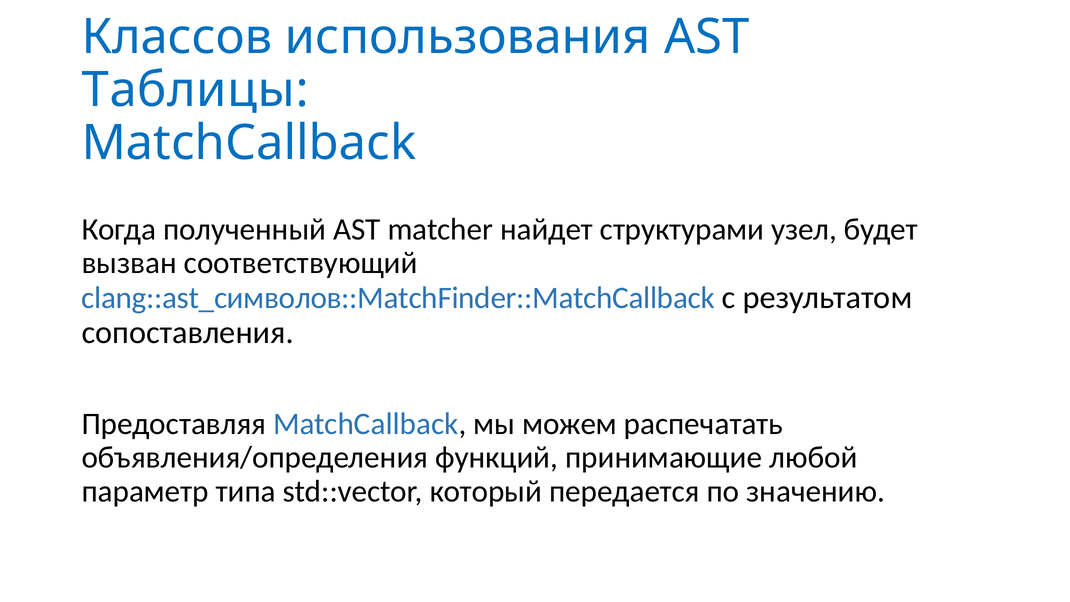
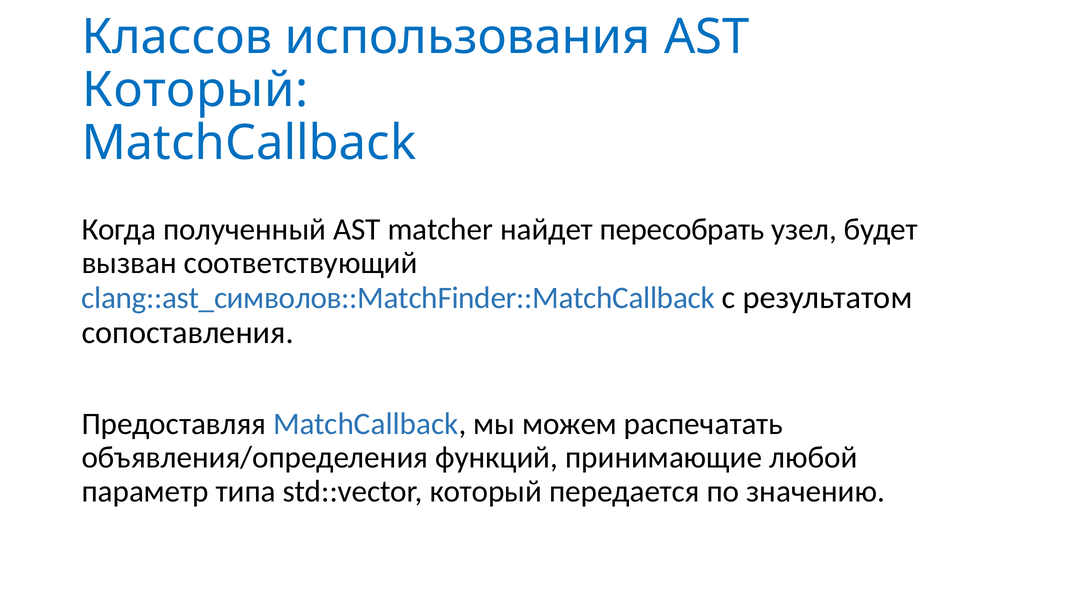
Таблицы: Таблицы -> Который (195, 90)
структурами: структурами -> пересобрать (682, 229)
